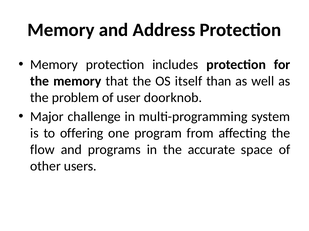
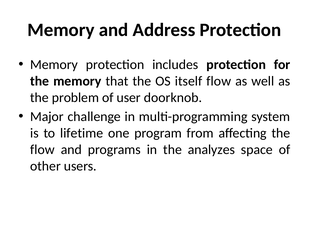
itself than: than -> flow (219, 81)
offering: offering -> lifetime (82, 134)
accurate: accurate -> analyzes (211, 150)
